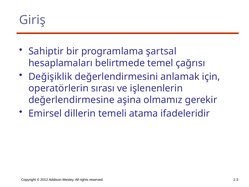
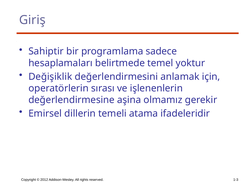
şartsal: şartsal -> sadece (161, 51)
çağrısı: çağrısı -> yoktur (190, 63)
